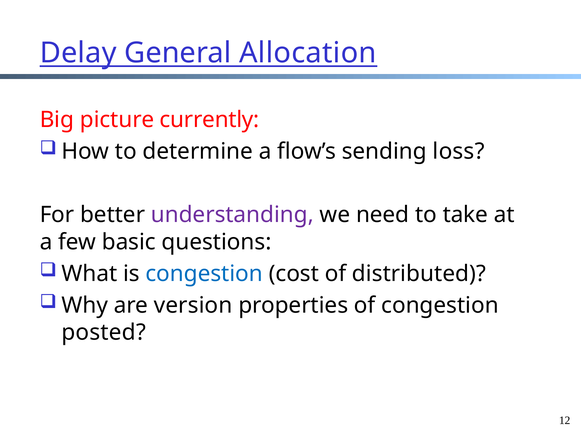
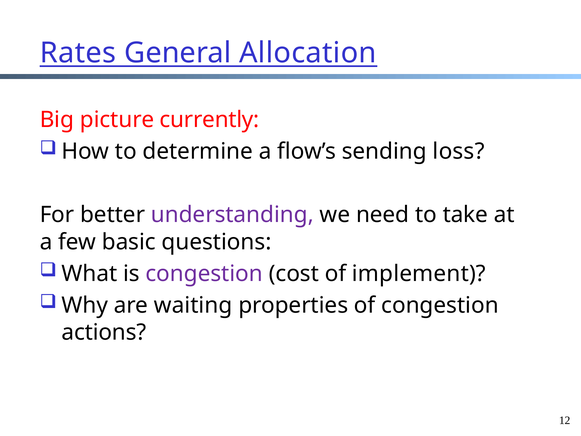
Delay: Delay -> Rates (78, 53)
congestion colour: blue -> purple (204, 273)
distributed: distributed -> implement (419, 273)
version: version -> waiting (193, 305)
posted: posted -> actions (104, 332)
